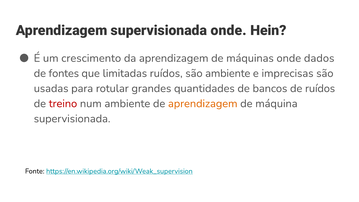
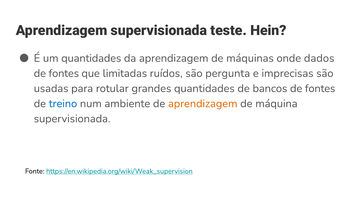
supervisionada onde: onde -> teste (229, 30)
um crescimento: crescimento -> quantidades (91, 58)
são ambiente: ambiente -> pergunta (228, 73)
bancos de ruídos: ruídos -> fontes (320, 88)
treino colour: red -> blue (63, 104)
